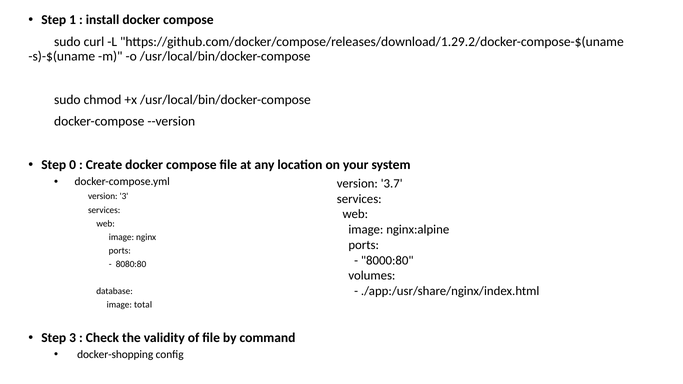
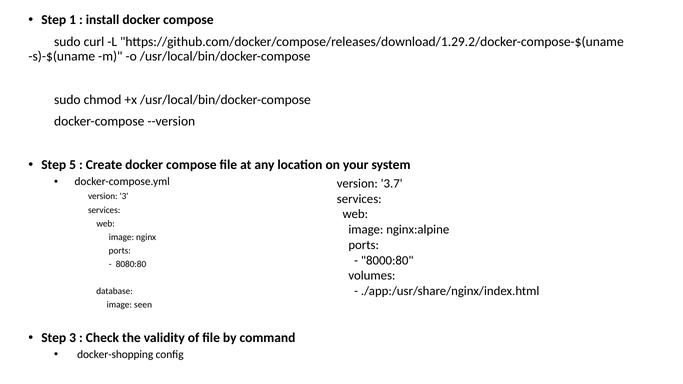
0: 0 -> 5 (73, 165)
total: total -> seen (143, 305)
